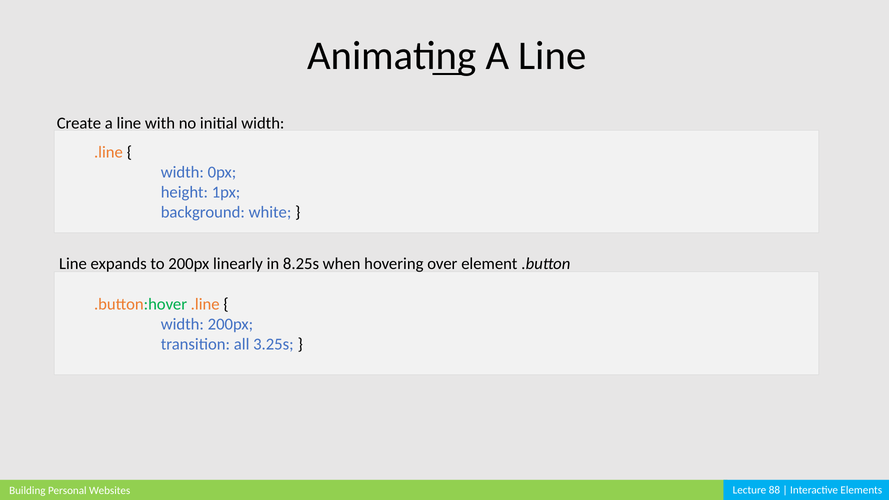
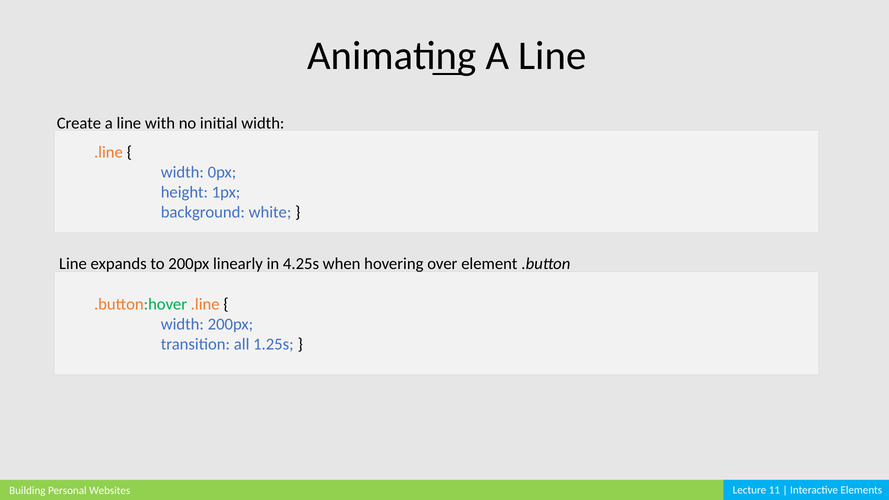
8.25s: 8.25s -> 4.25s (301, 264)
3.25s: 3.25s -> 1.25s (273, 344)
88: 88 -> 11 (774, 490)
